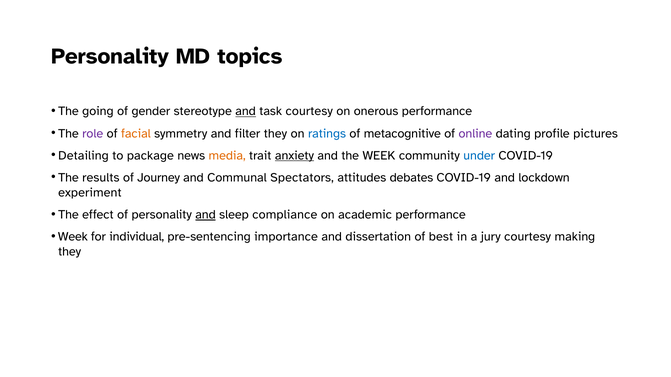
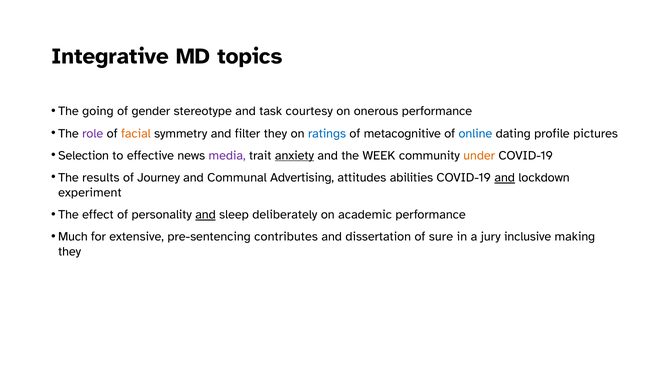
Personality: Personality -> Integrative (110, 56)
and underline: present -> none (246, 111)
online colour: purple -> blue (475, 134)
Detailing: Detailing -> Selection (84, 156)
package: package -> effective (150, 156)
media colour: orange -> purple (227, 156)
under colour: blue -> orange (479, 156)
Spectators: Spectators -> Advertising (302, 178)
debates: debates -> abilities (411, 178)
and underline: none -> present (505, 178)
compliance: compliance -> deliberately (285, 215)
Week: Week -> Much (73, 237)
individual: individual -> extensive (137, 237)
importance: importance -> contributes (286, 237)
best: best -> sure (441, 237)
jury courtesy: courtesy -> inclusive (528, 237)
